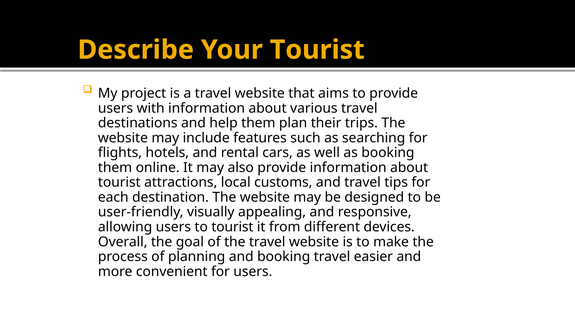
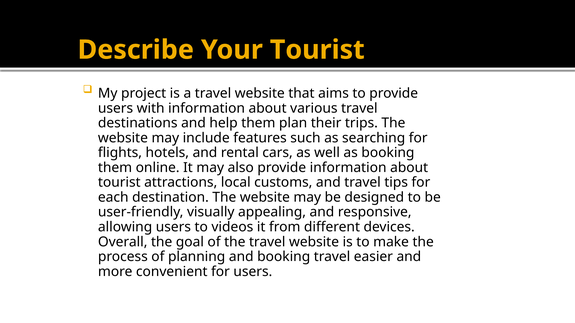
to tourist: tourist -> videos (232, 227)
